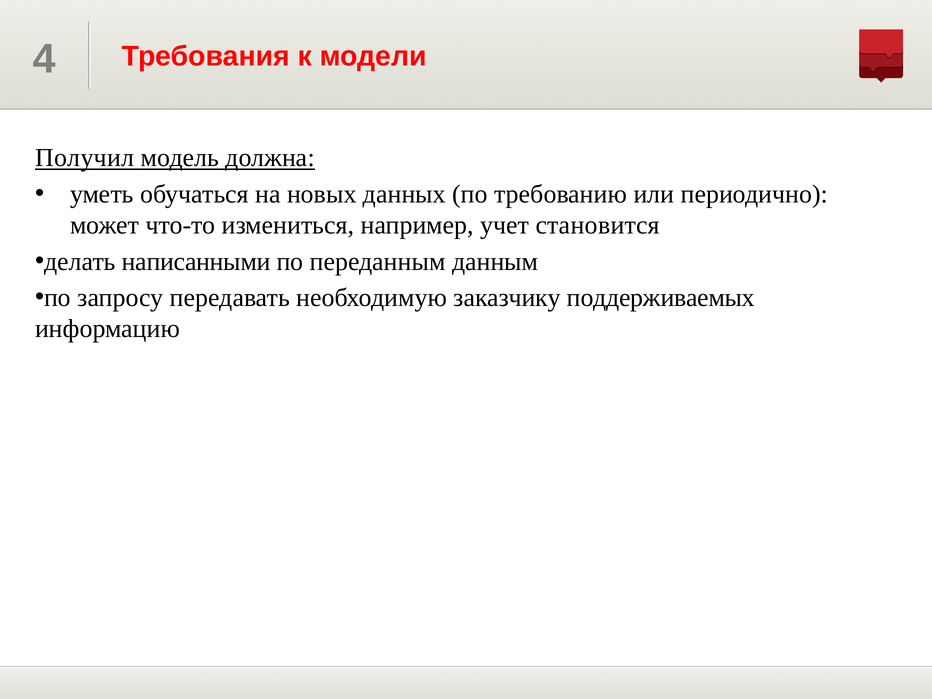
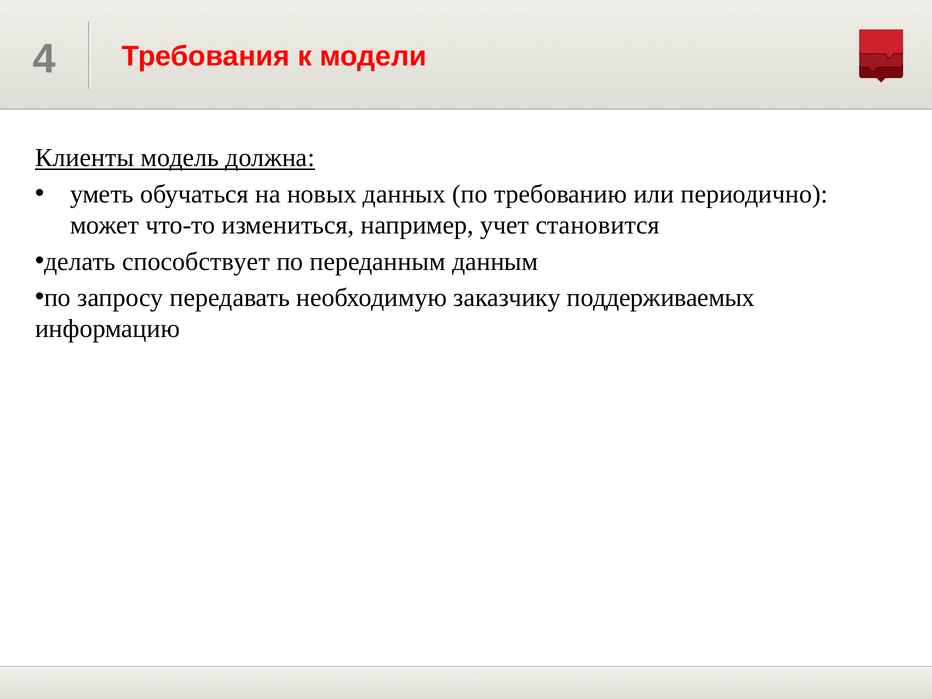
Получил: Получил -> Клиенты (85, 158)
написанными: написанными -> способствует (196, 262)
